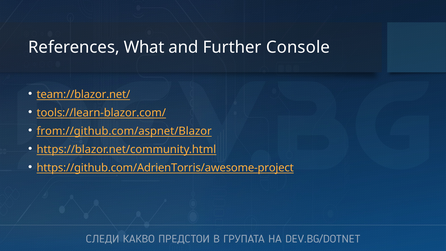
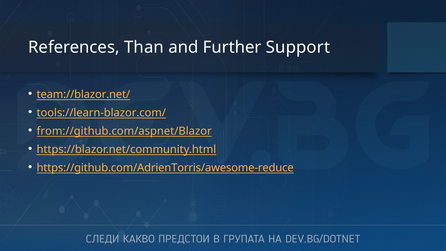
What: What -> Than (144, 47)
Console: Console -> Support (298, 47)
https://github.com/AdrienTorris/awesome-project: https://github.com/AdrienTorris/awesome-project -> https://github.com/AdrienTorris/awesome-reduce (165, 168)
